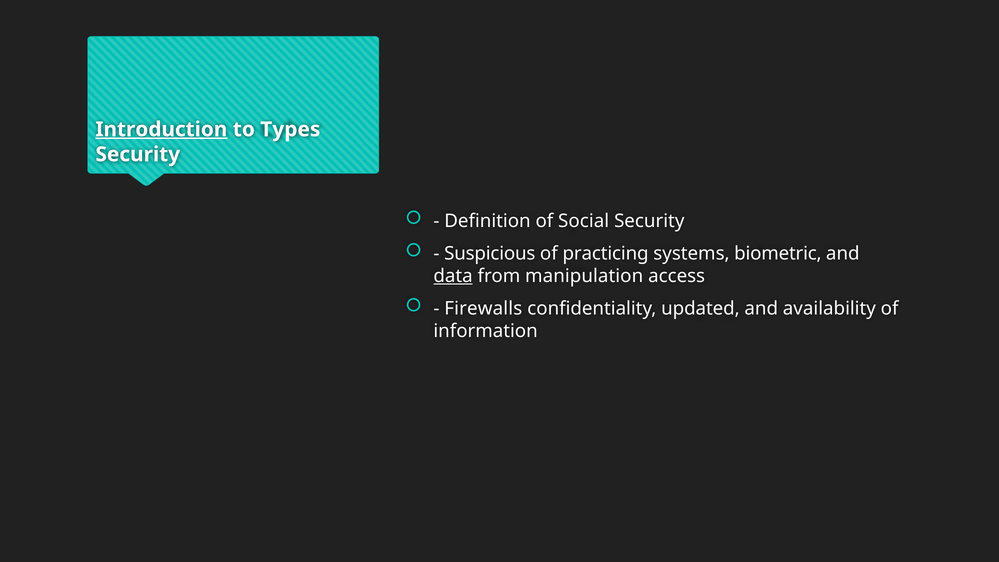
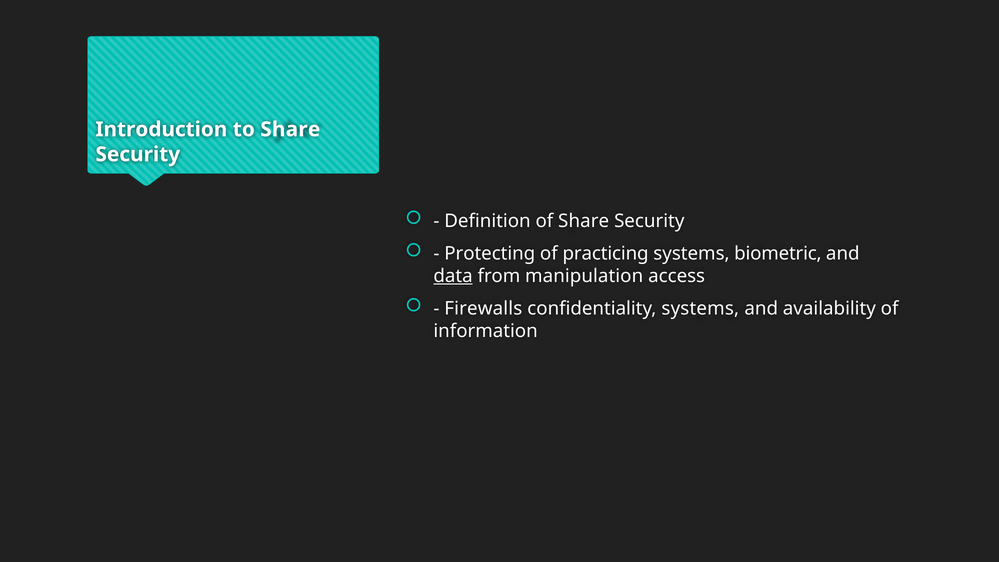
Introduction underline: present -> none (161, 129)
to Types: Types -> Share (290, 129)
of Social: Social -> Share (584, 221)
Suspicious: Suspicious -> Protecting (490, 253)
confidentiality updated: updated -> systems (700, 308)
